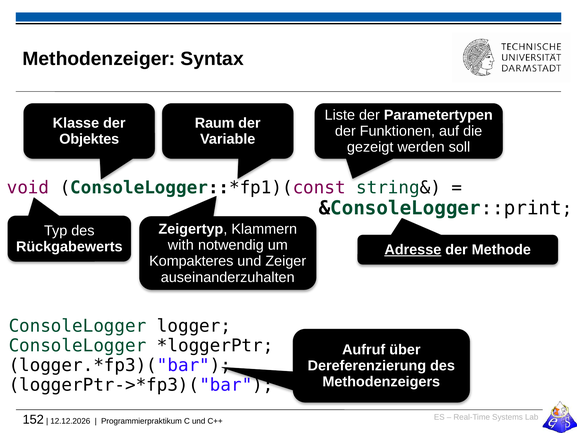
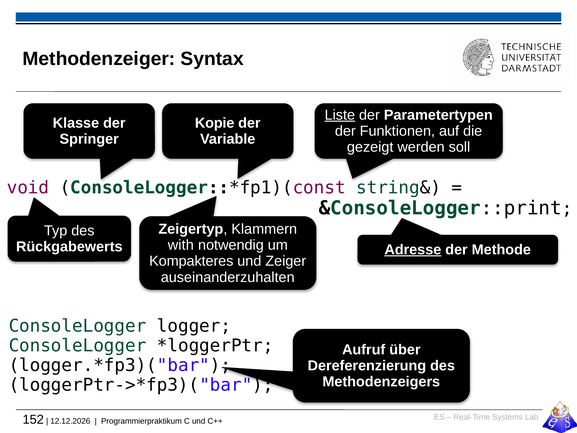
Liste underline: none -> present (340, 115)
Raum: Raum -> Kopie (215, 123)
Objektes: Objektes -> Springer (89, 139)
